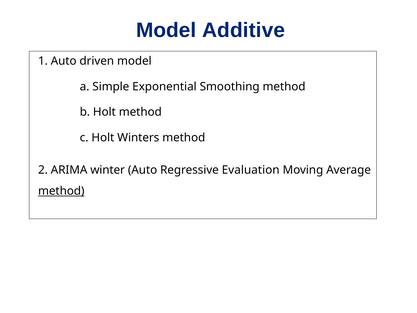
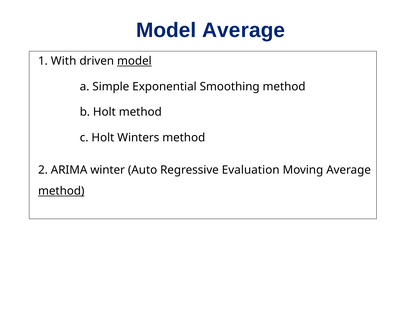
Model Additive: Additive -> Average (244, 30)
1 Auto: Auto -> With (64, 61)
model underline: none -> present (134, 61)
